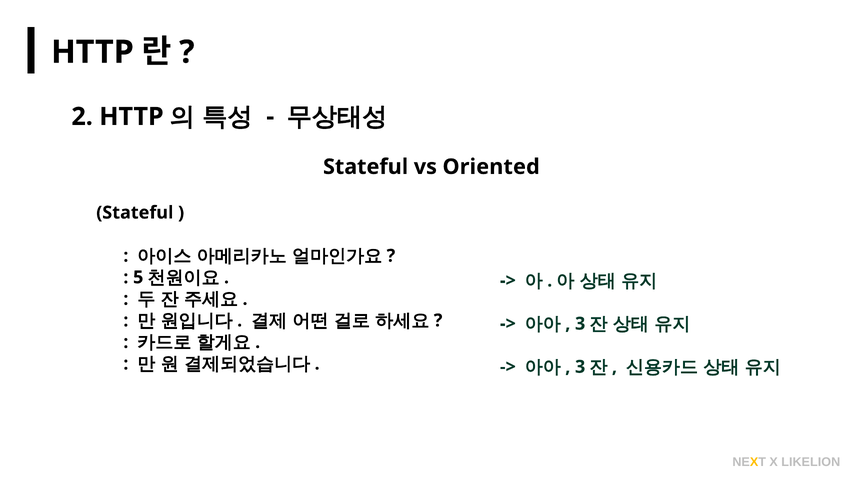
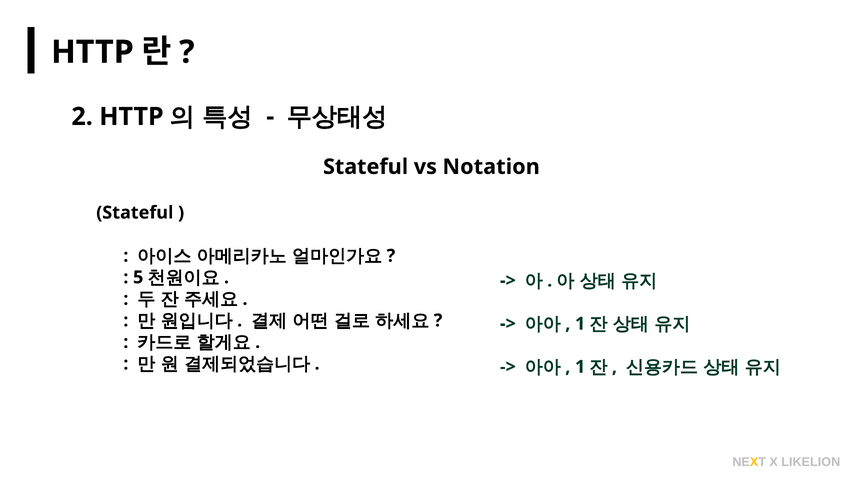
Oriented: Oriented -> Notation (491, 167)
3: 3 -> 1 (580, 324)
3: 3 -> 1 (580, 367)
